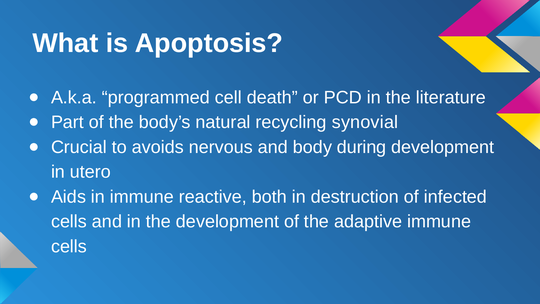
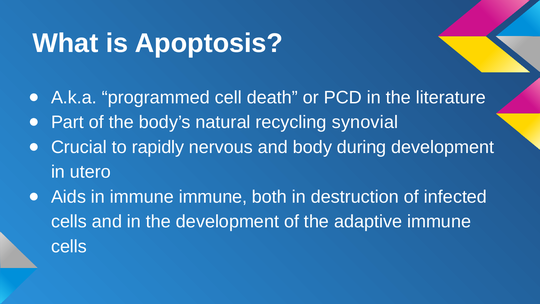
avoids: avoids -> rapidly (158, 147)
immune reactive: reactive -> immune (213, 197)
